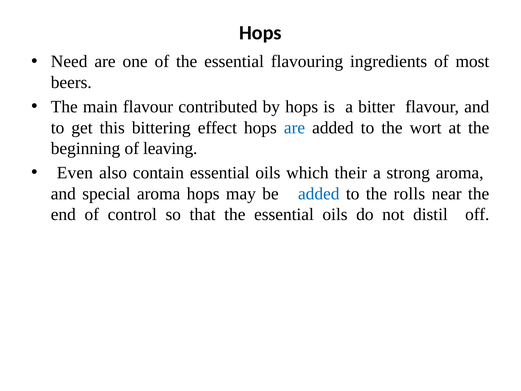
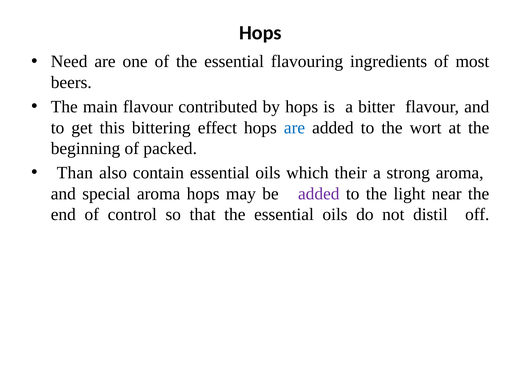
leaving: leaving -> packed (170, 148)
Even: Even -> Than (75, 173)
added colour: blue -> purple (319, 194)
rolls: rolls -> light (409, 194)
